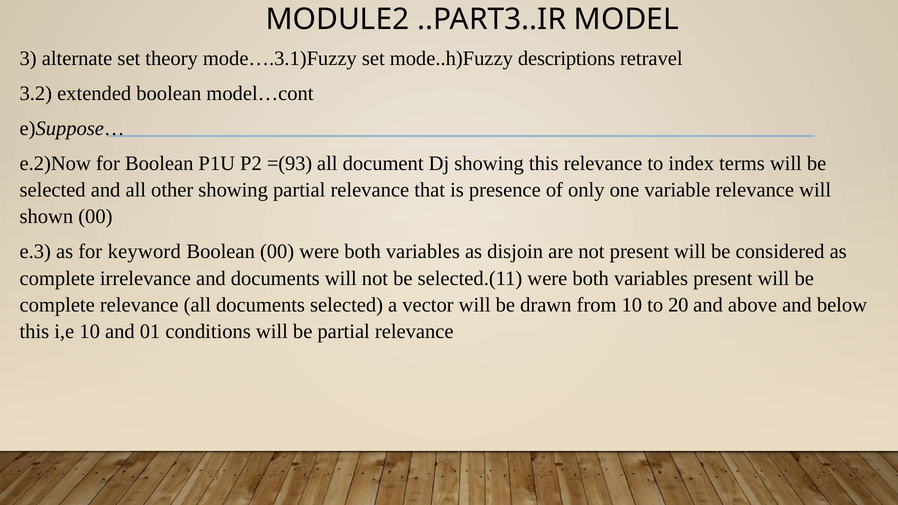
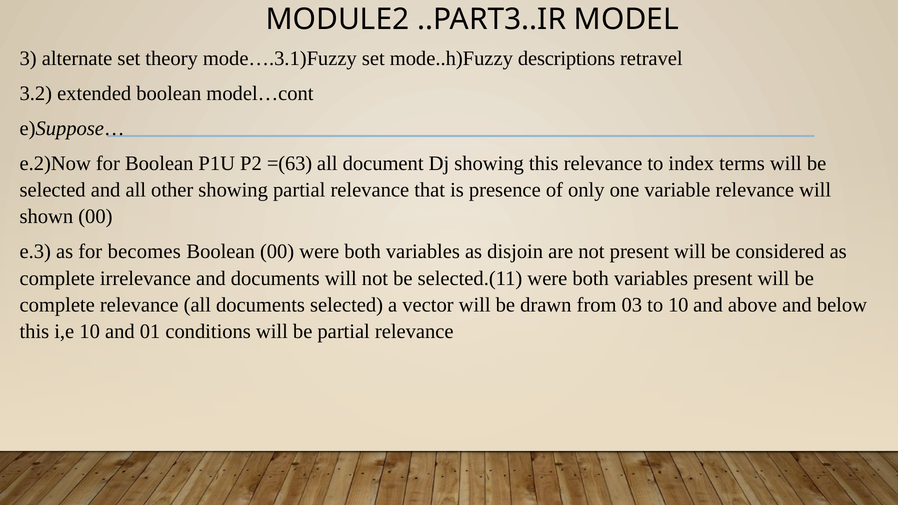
=(93: =(93 -> =(63 (289, 163)
keyword: keyword -> becomes (144, 252)
from 10: 10 -> 03 (632, 305)
to 20: 20 -> 10 (678, 305)
